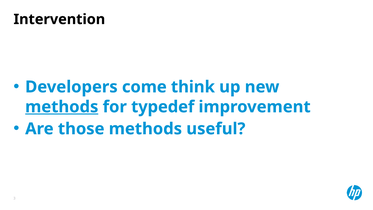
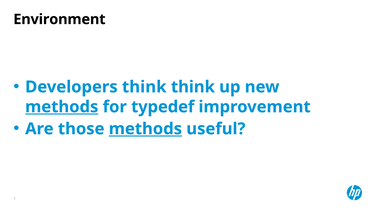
Intervention: Intervention -> Environment (59, 19)
Developers come: come -> think (144, 87)
methods underline: none -> present (145, 129)
